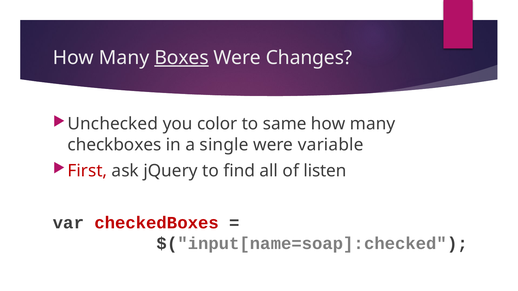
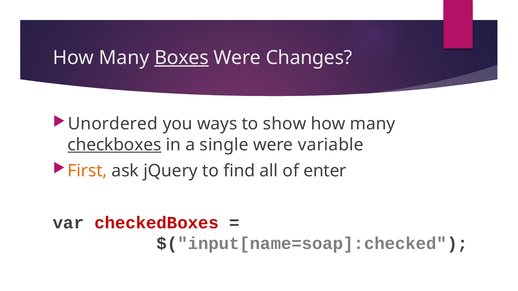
Unchecked: Unchecked -> Unordered (113, 124)
color: color -> ways (217, 124)
same: same -> show (285, 124)
checkboxes underline: none -> present (114, 145)
First colour: red -> orange (87, 171)
listen: listen -> enter (325, 171)
